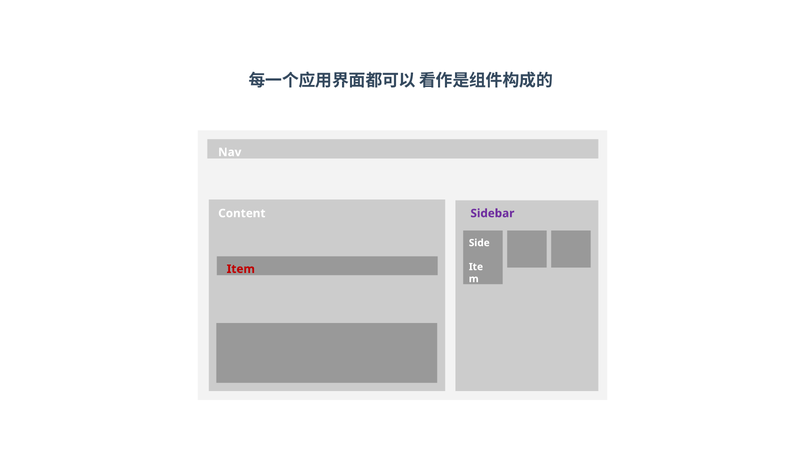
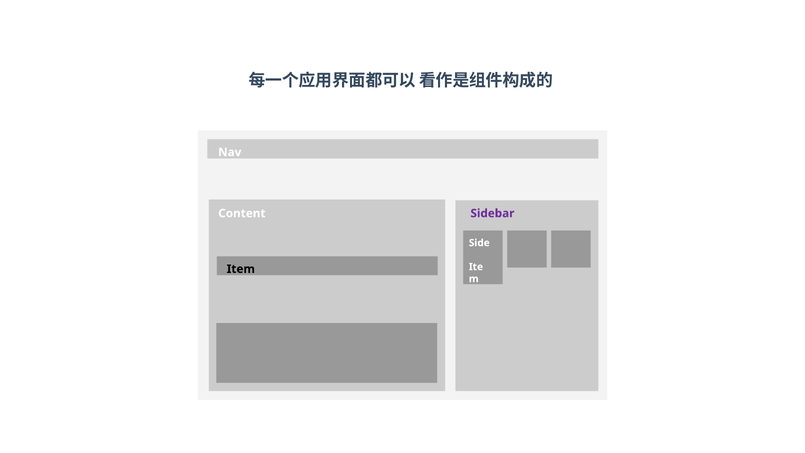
Item colour: red -> black (241, 269)
